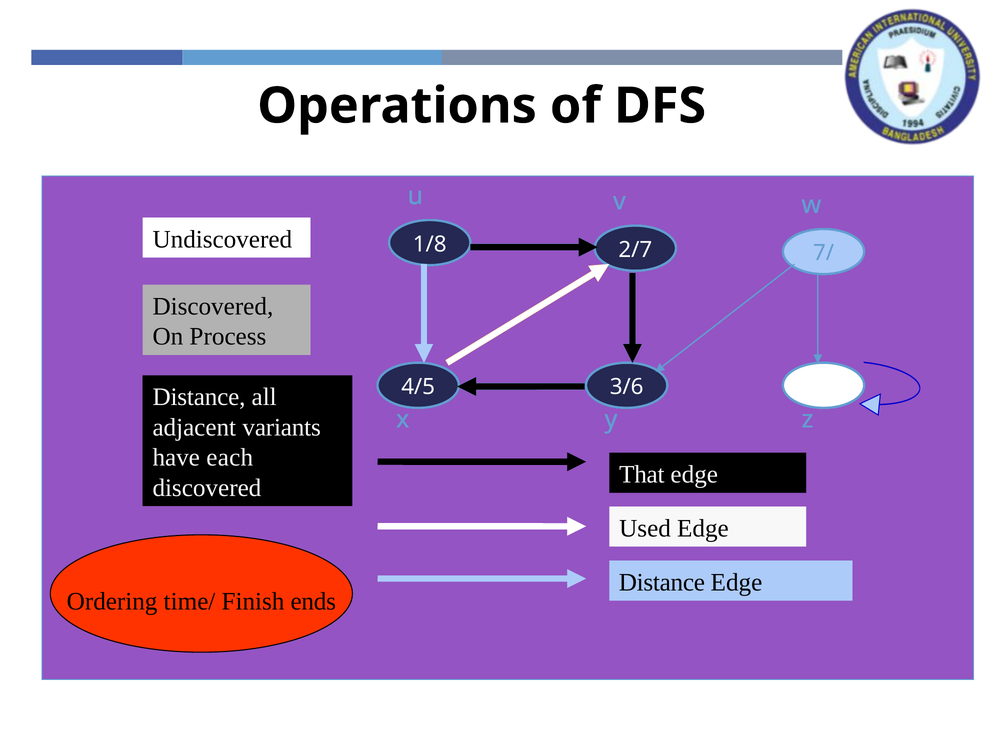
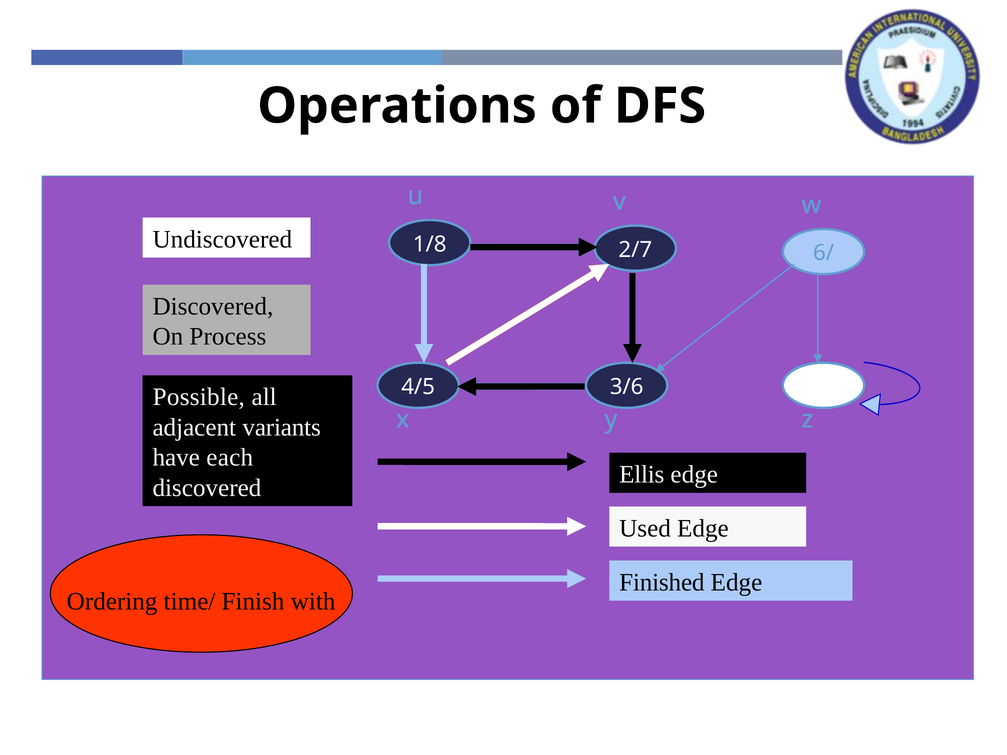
7/: 7/ -> 6/ (824, 253)
Distance: Distance -> Possible (199, 397)
That: That -> Ellis (642, 475)
Distance: Distance -> Finished (662, 583)
ends: ends -> with (313, 602)
